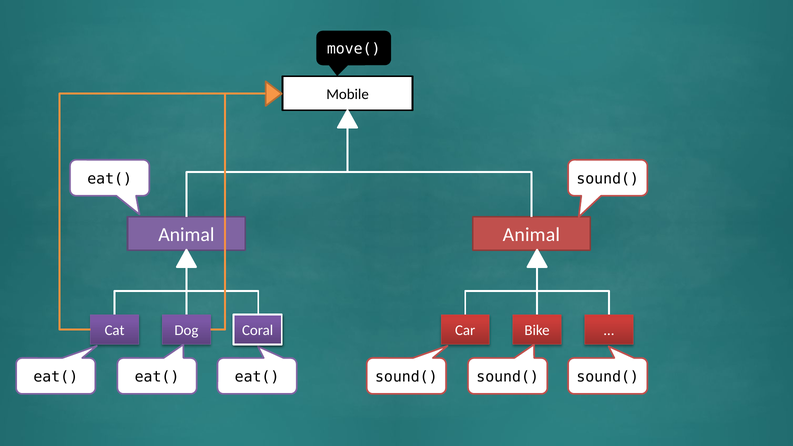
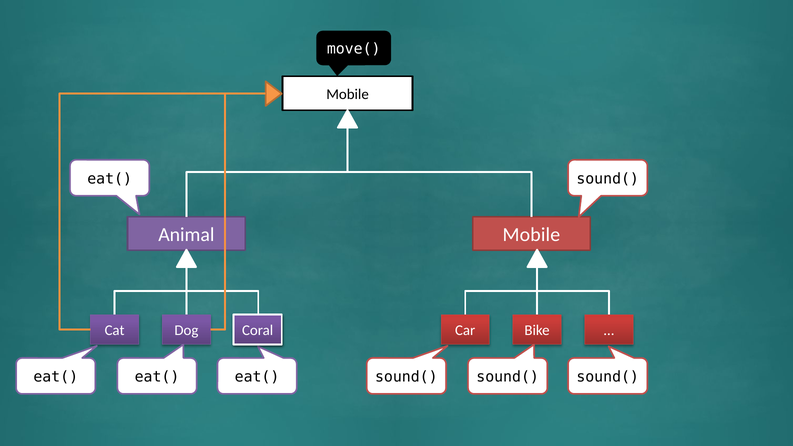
Animal Animal: Animal -> Mobile (531, 235)
